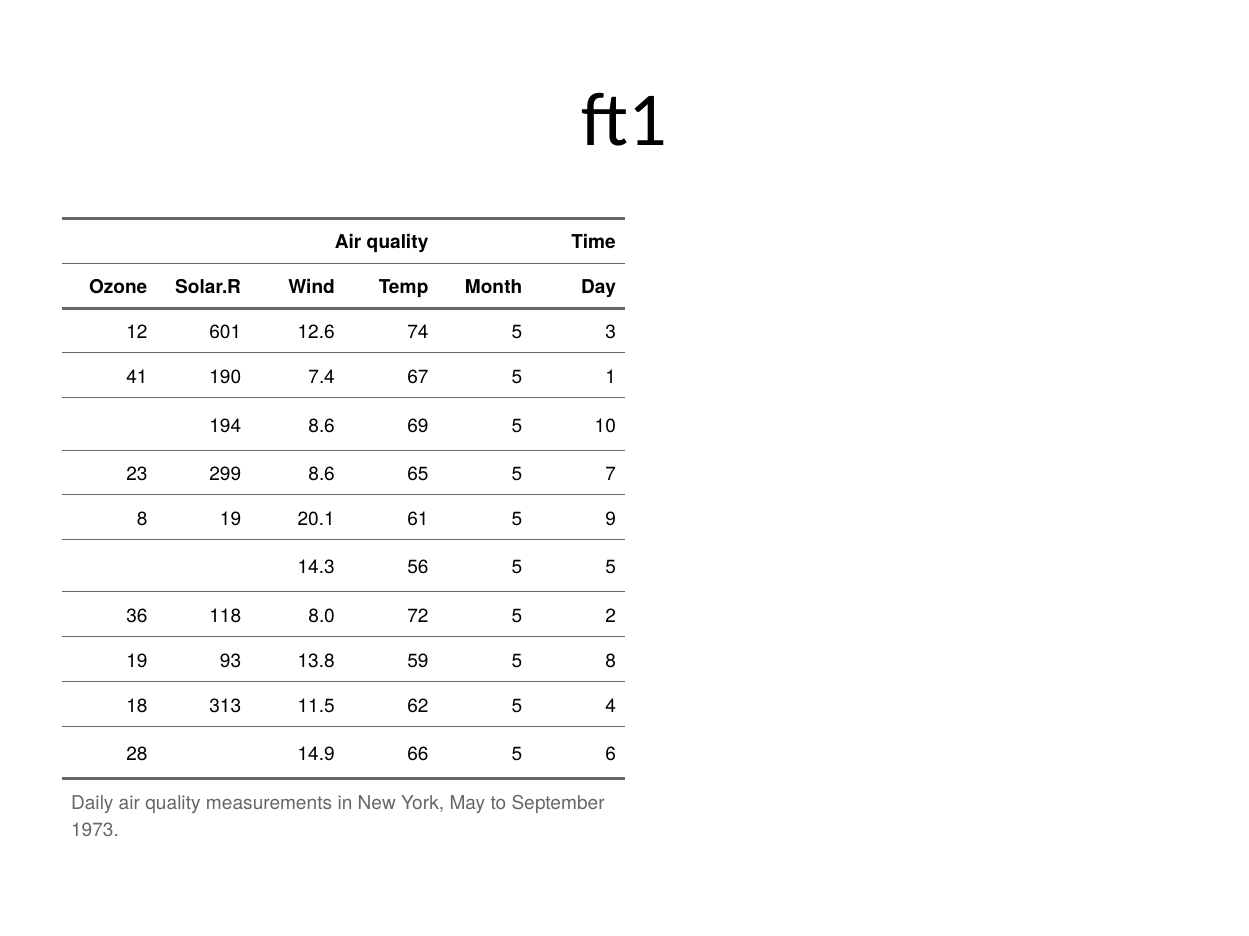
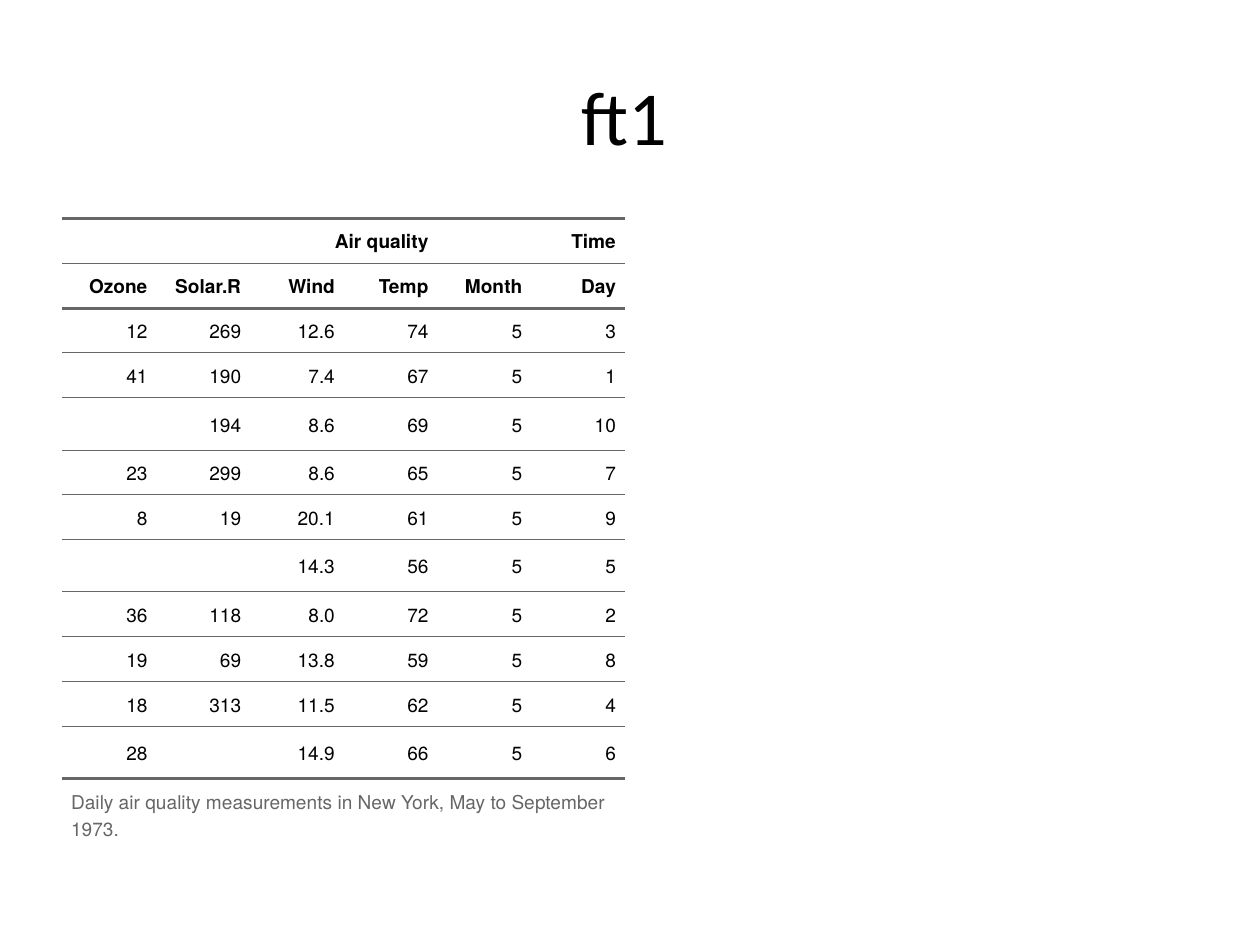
601: 601 -> 269 (225, 333)
19 93: 93 -> 69 (231, 662)
